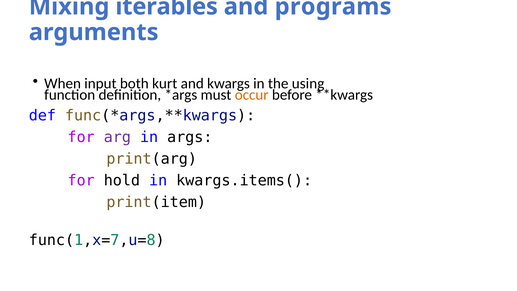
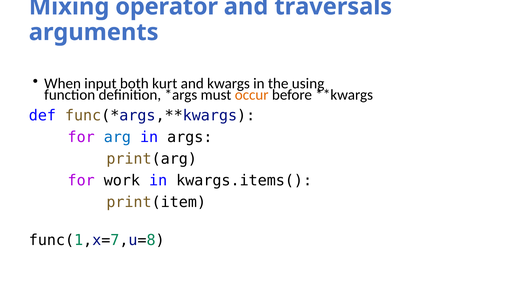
iterables: iterables -> operator (167, 7)
programs: programs -> traversals (333, 7)
arg colour: purple -> blue (117, 137)
hold: hold -> work (122, 180)
